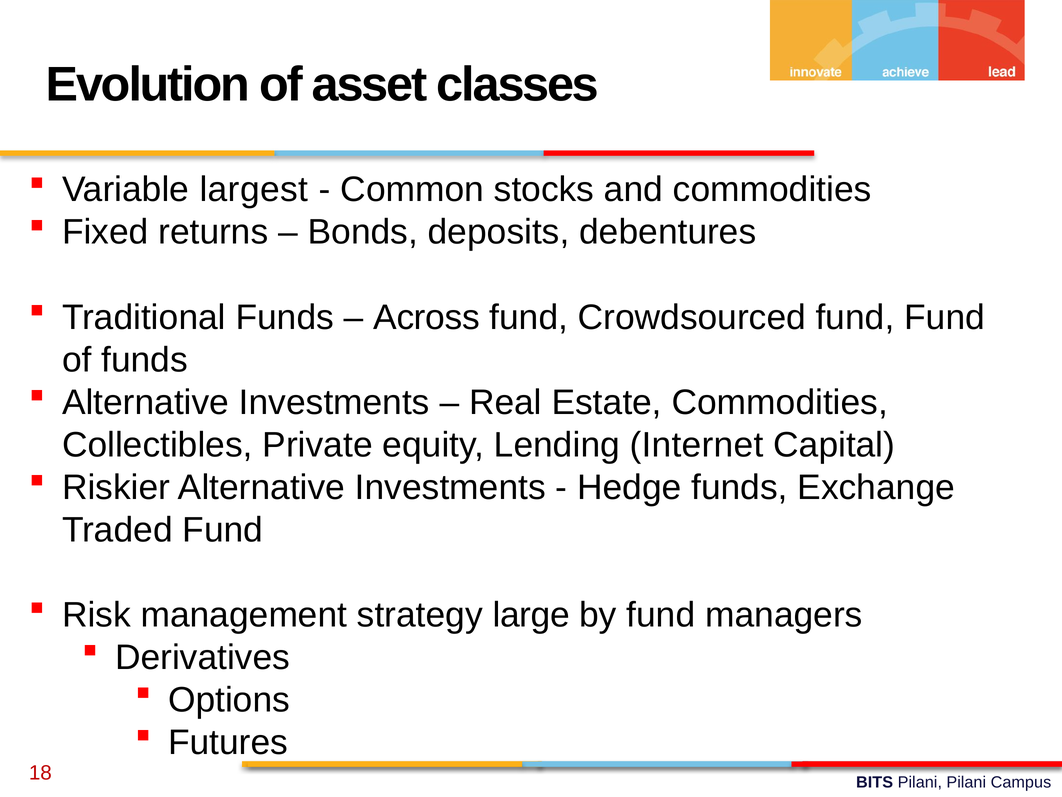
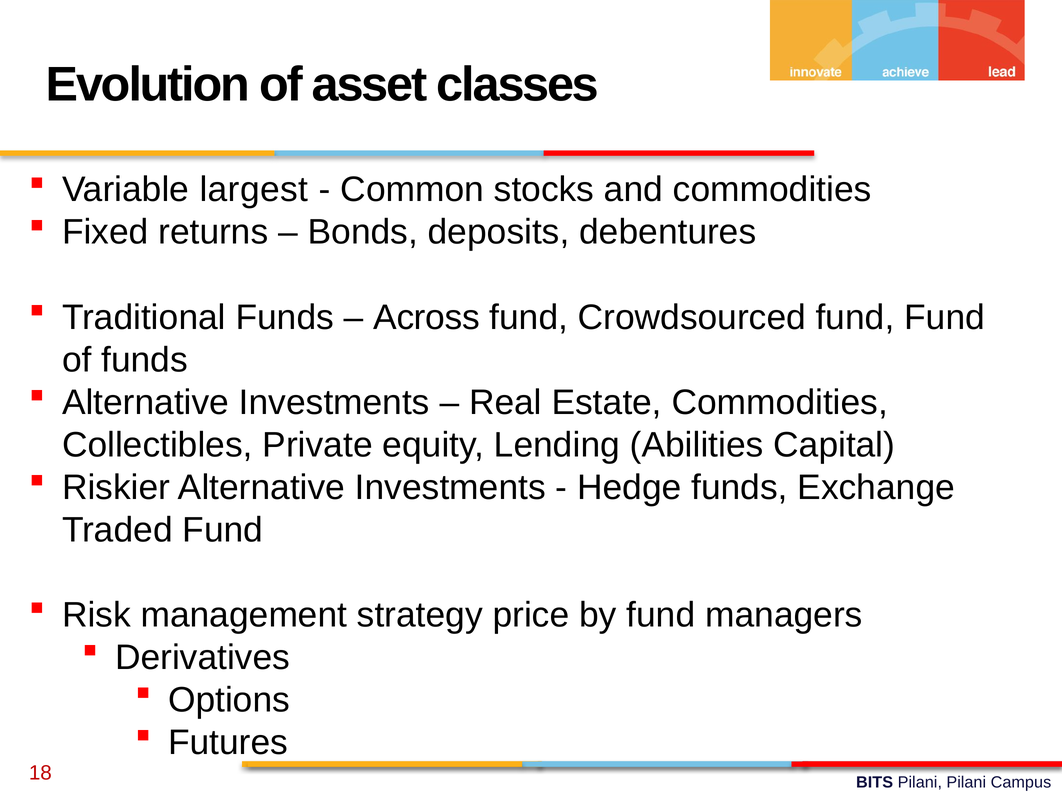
Internet: Internet -> Abilities (697, 445)
large: large -> price (531, 614)
